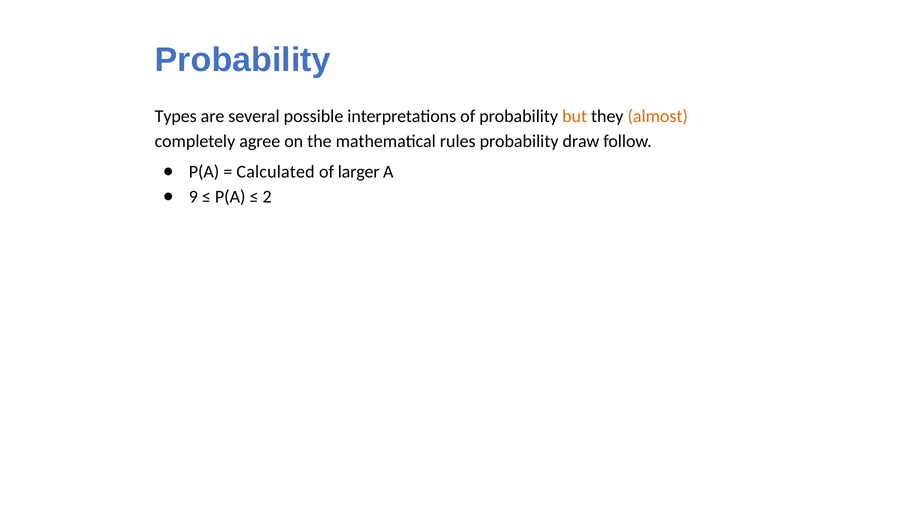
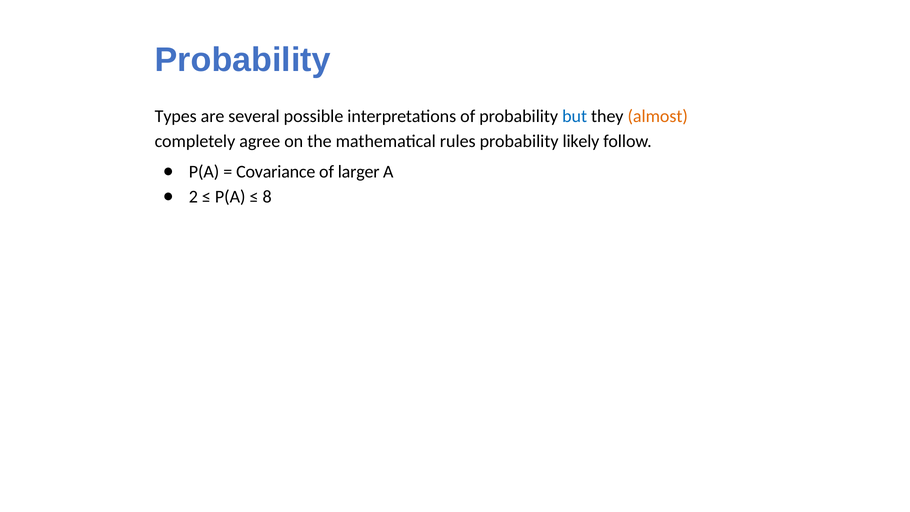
but colour: orange -> blue (575, 116)
draw: draw -> likely (581, 141)
Calculated: Calculated -> Covariance (276, 172)
9: 9 -> 2 (193, 197)
2: 2 -> 8 (267, 197)
